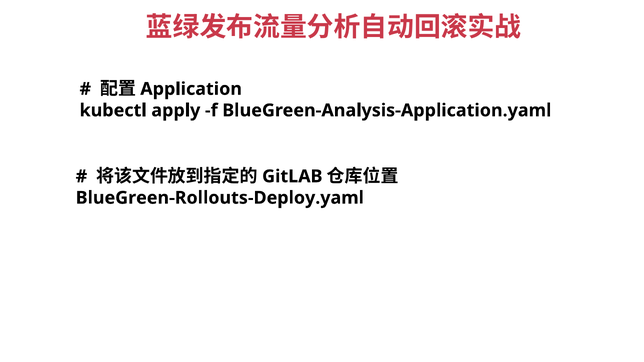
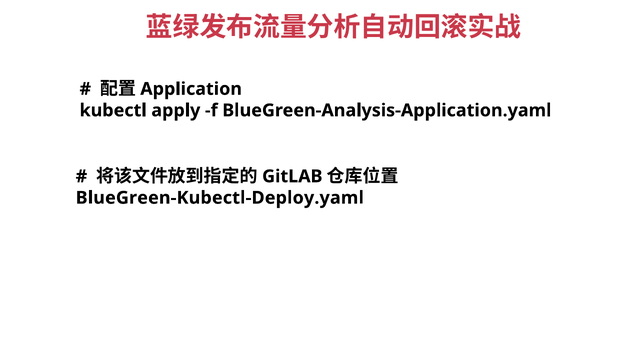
BlueGreen-Rollouts-Deploy.yaml: BlueGreen-Rollouts-Deploy.yaml -> BlueGreen-Kubectl-Deploy.yaml (220, 198)
